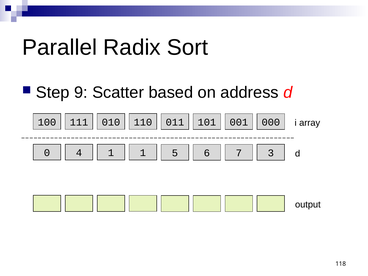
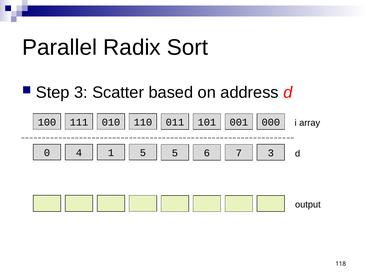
Step 9: 9 -> 3 (81, 93)
1 1: 1 -> 5 (143, 153)
